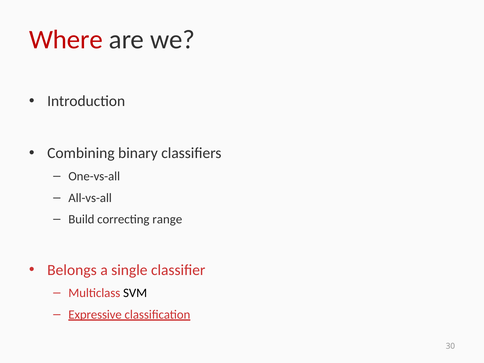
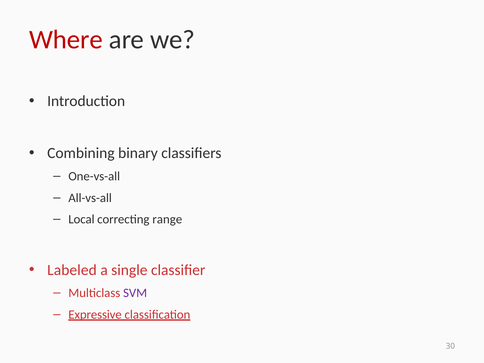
Build: Build -> Local (81, 219)
Belongs: Belongs -> Labeled (72, 270)
SVM colour: black -> purple (135, 293)
